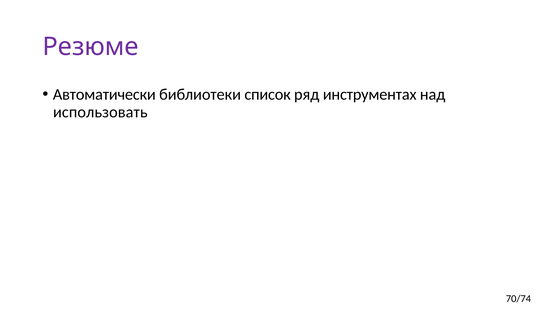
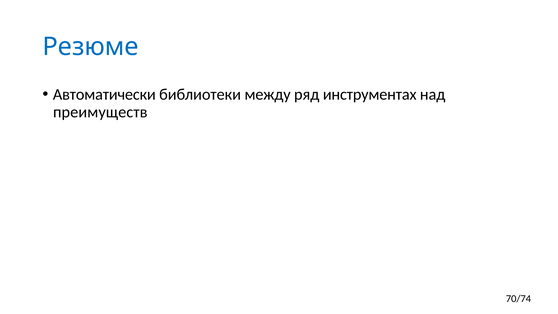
Резюме colour: purple -> blue (91, 47)
список: список -> между (268, 94)
использовать: использовать -> преимуществ (100, 112)
